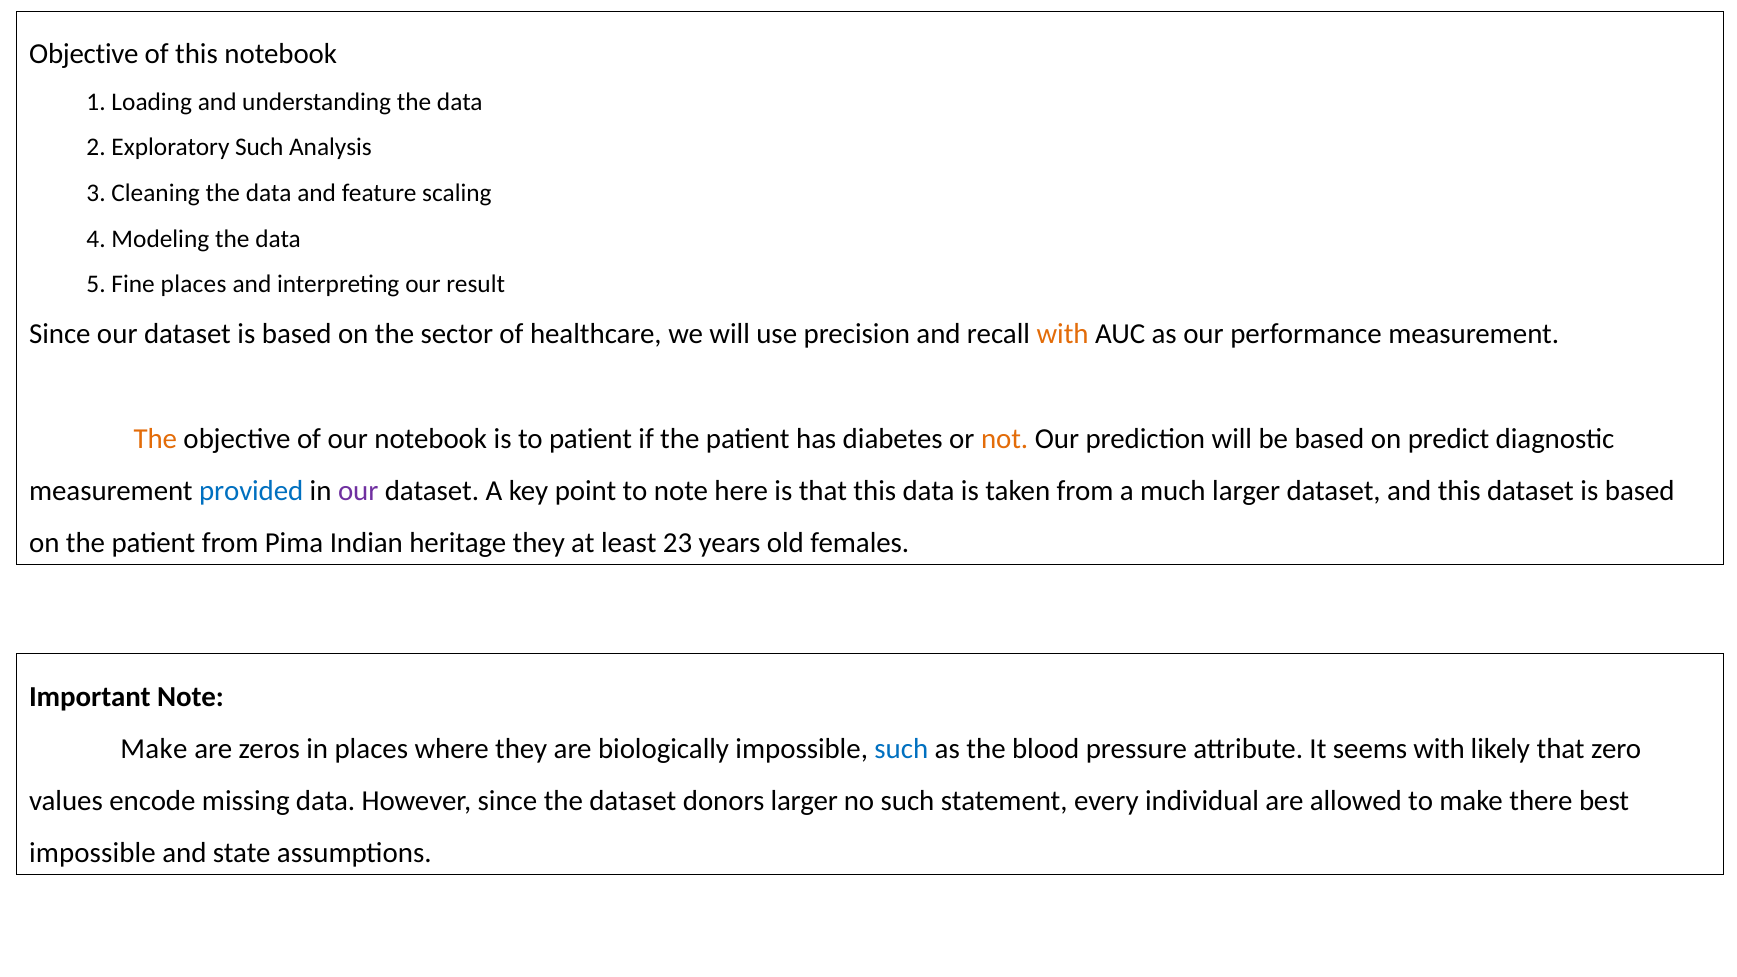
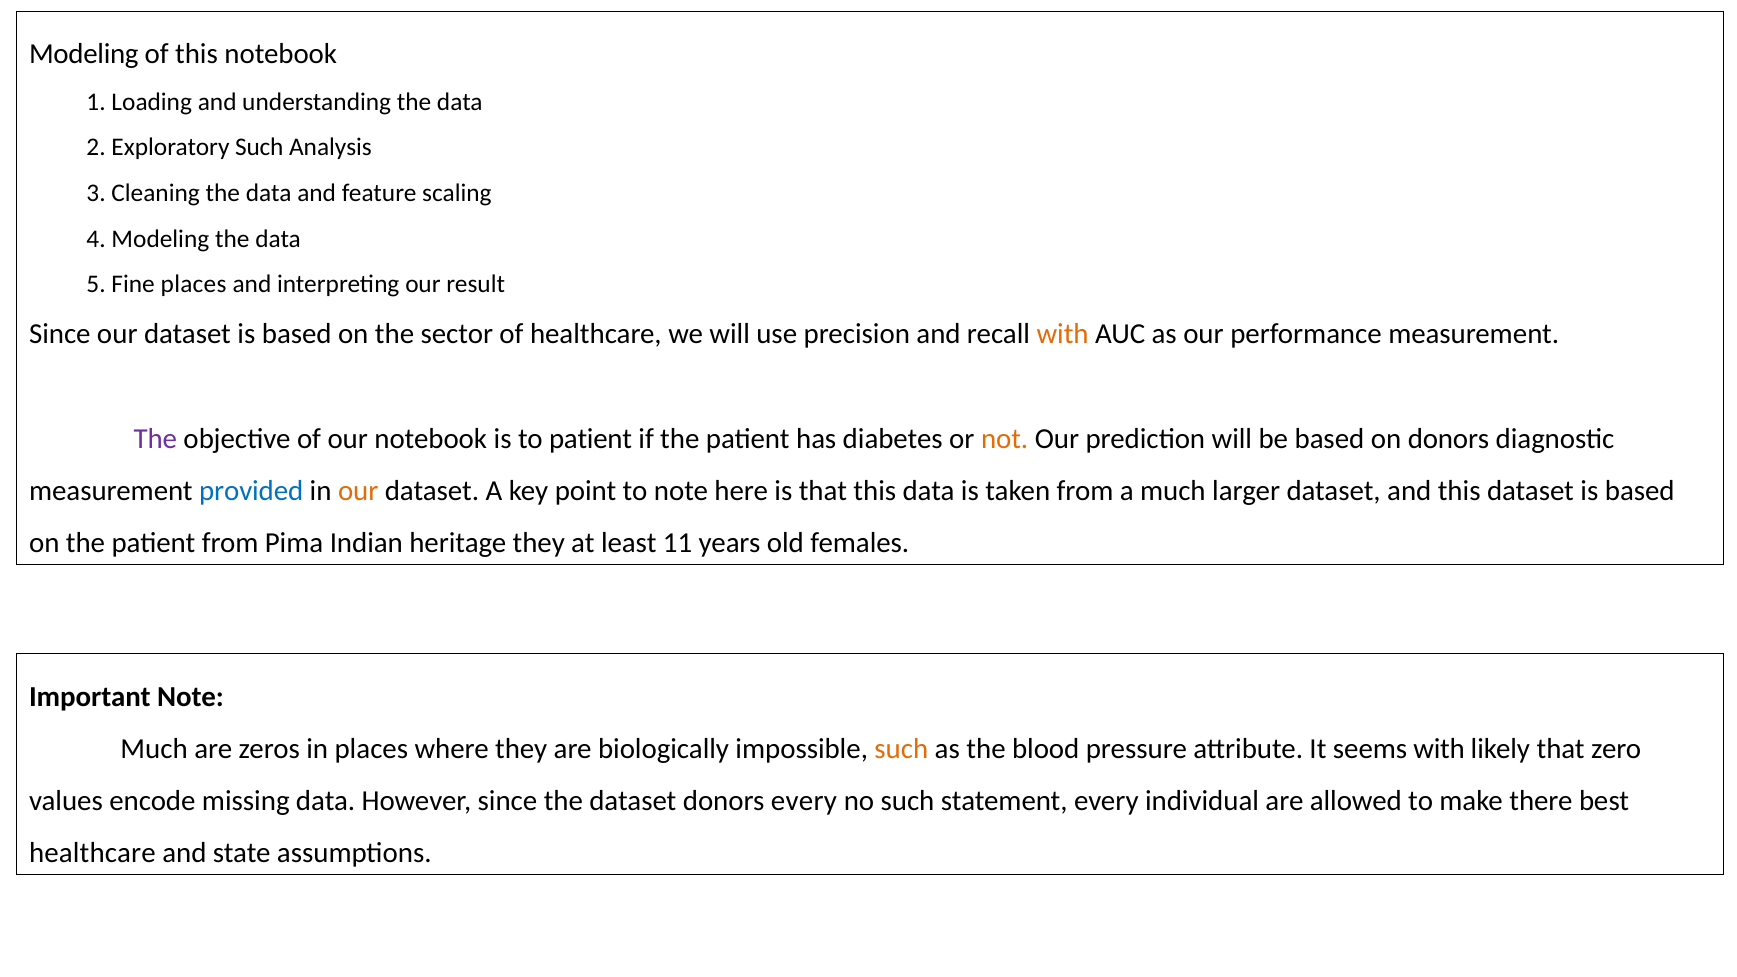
Objective: Objective -> Modeling (84, 54)
The colour: orange -> purple (155, 439)
on predict: predict -> donors (1449, 439)
our colour: purple -> orange (358, 491)
23: 23 -> 11 (678, 543)
Make: Make -> Much (154, 749)
such colour: blue -> orange (901, 749)
donors larger: larger -> every (804, 801)
impossible: impossible -> healthcare (92, 853)
